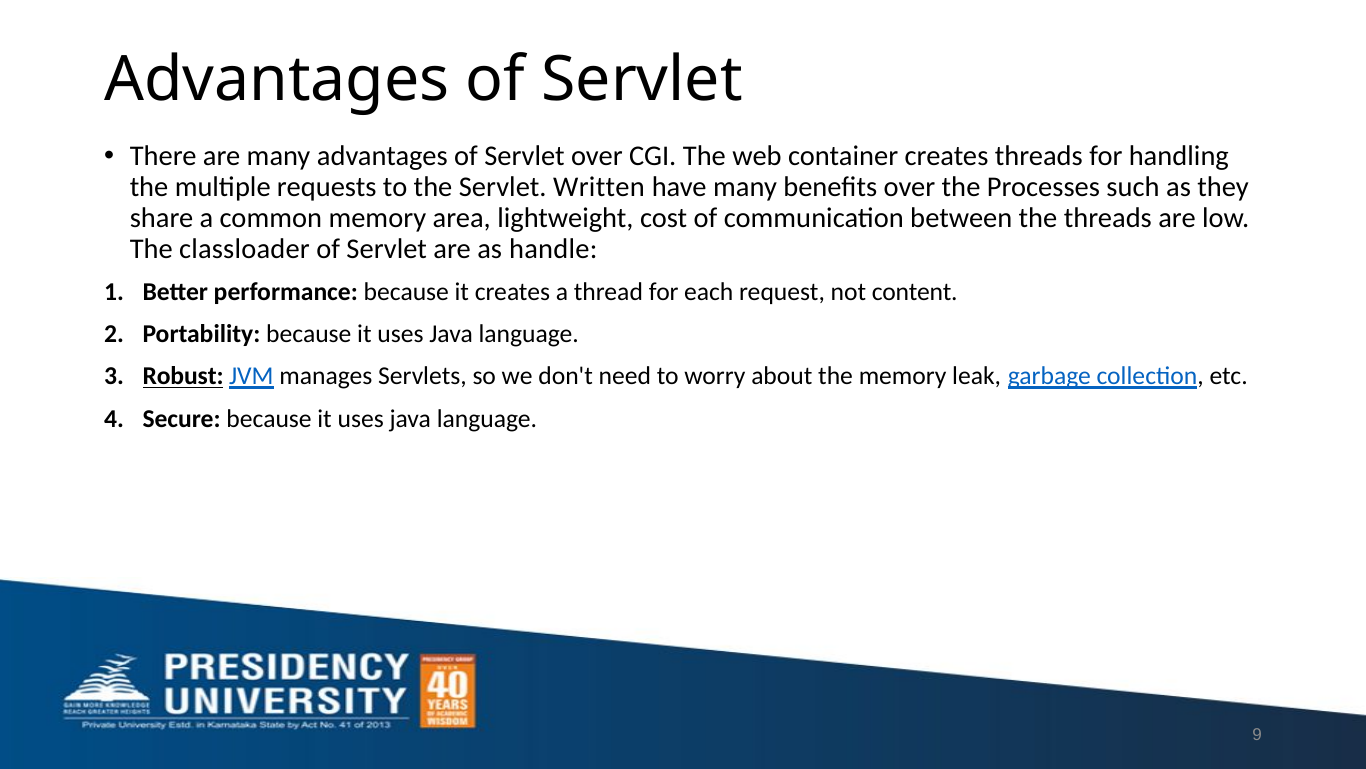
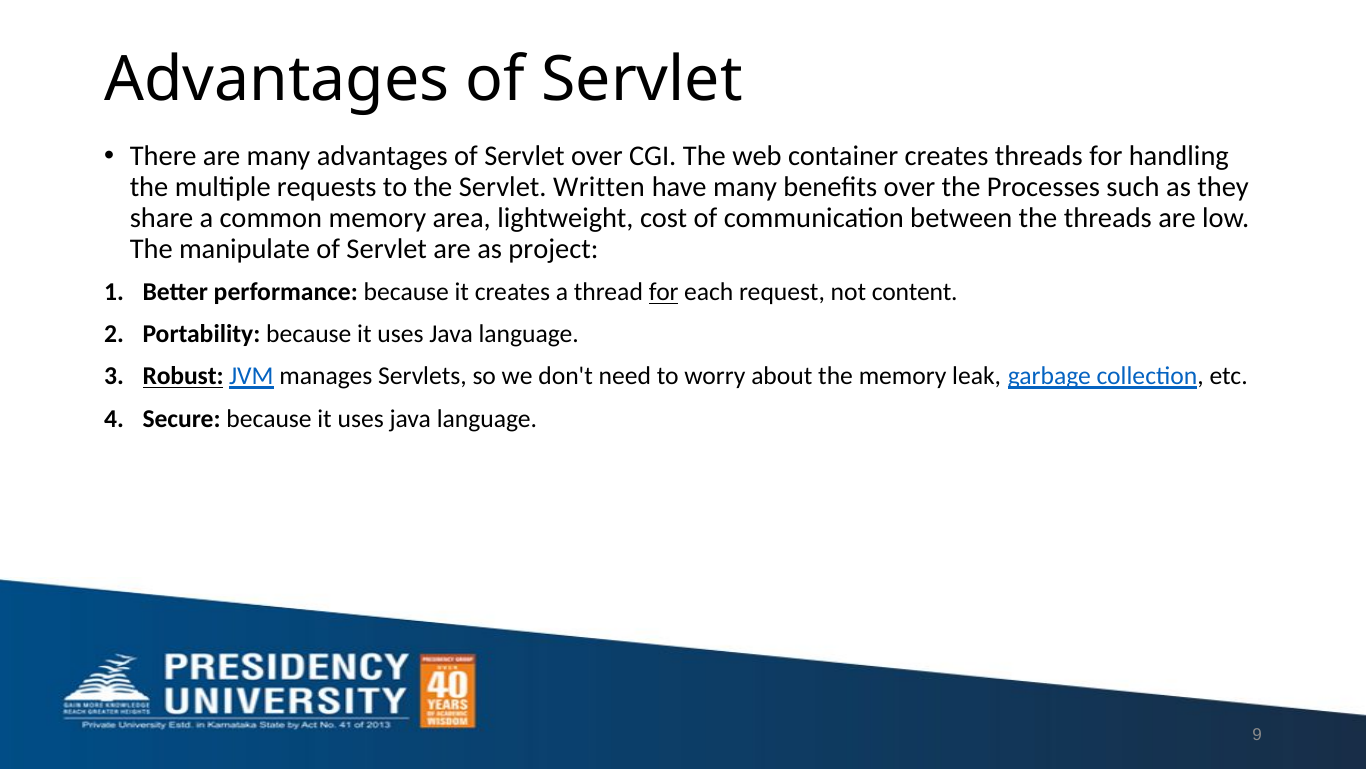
classloader: classloader -> manipulate (245, 249)
handle: handle -> project (553, 249)
for underline: none -> present (664, 292)
